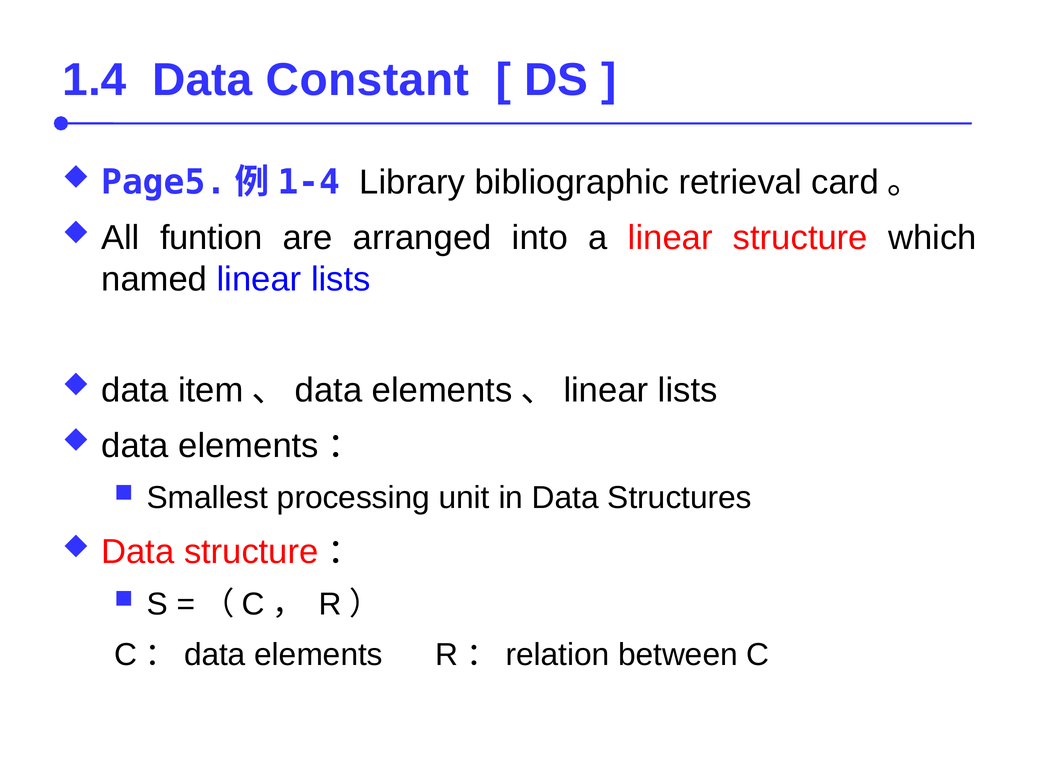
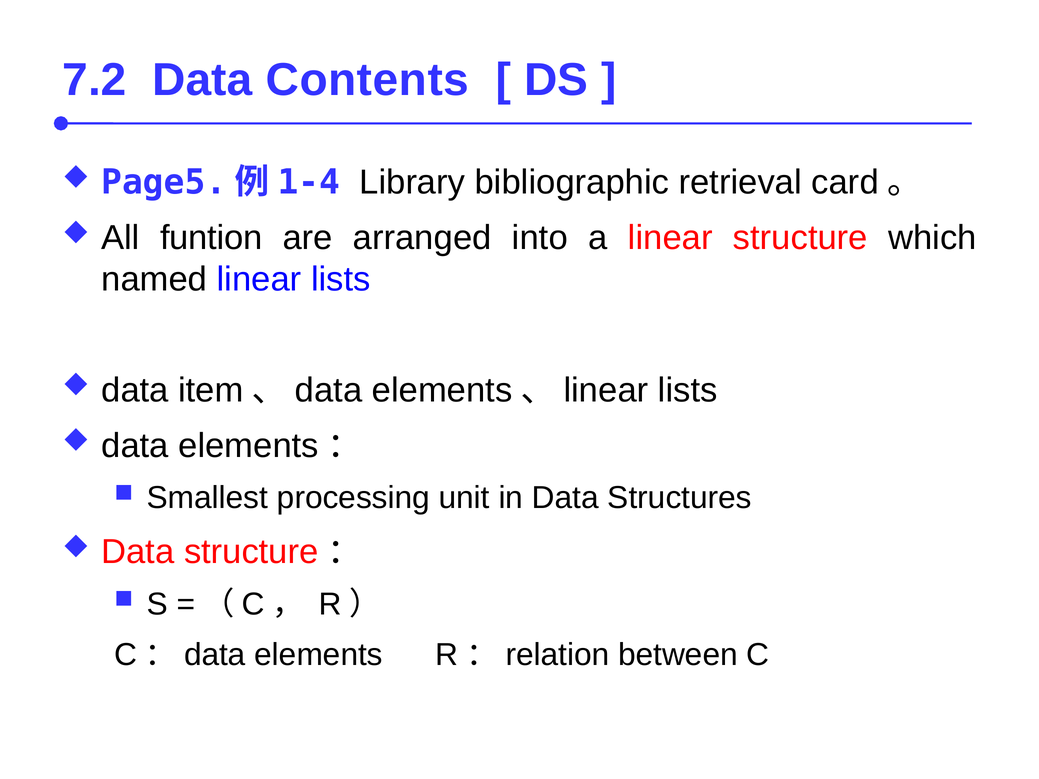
1.4: 1.4 -> 7.2 (94, 80)
Constant: Constant -> Contents (367, 80)
